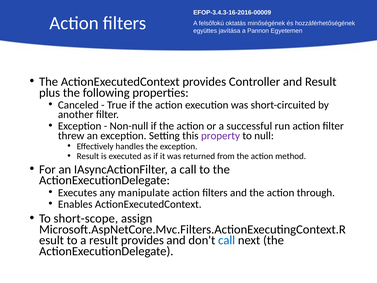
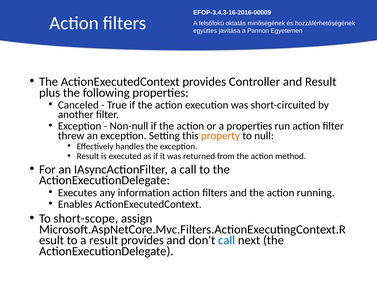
a successful: successful -> properties (249, 126)
property colour: purple -> orange (220, 136)
manipulate: manipulate -> information (144, 193)
through: through -> running (316, 193)
